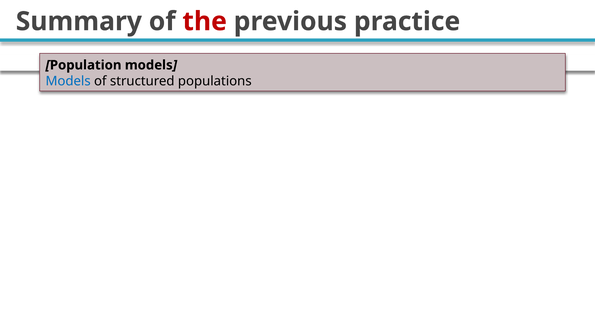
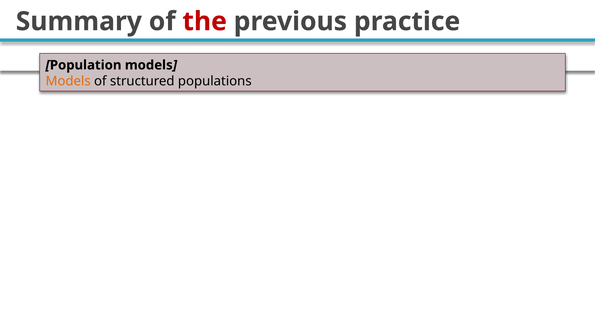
Models colour: blue -> orange (68, 81)
